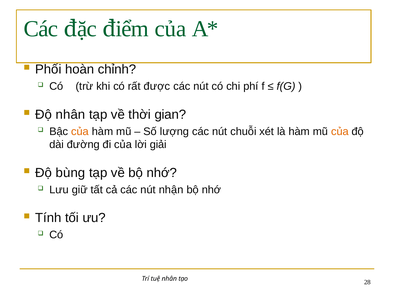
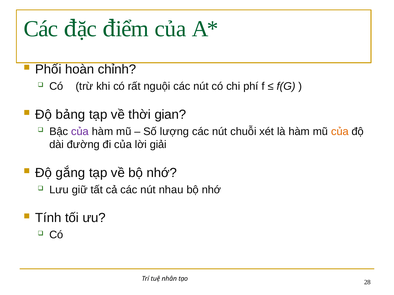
được: được -> nguội (157, 86)
Độ nhân: nhân -> bảng (70, 115)
của colour: orange -> purple (80, 132)
bùng: bùng -> gắng (70, 173)
nhận: nhận -> nhau (171, 190)
